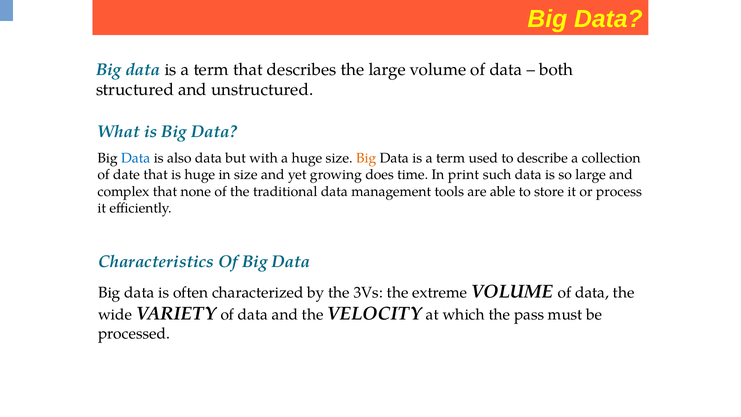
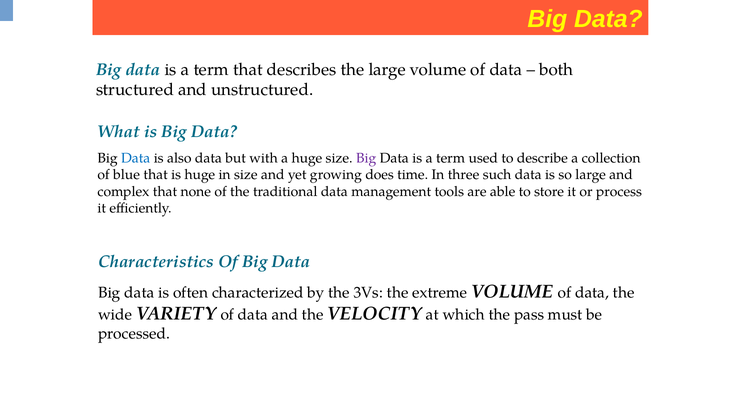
Big colour: orange -> purple (366, 158)
date: date -> blue (127, 175)
print: print -> three (464, 175)
